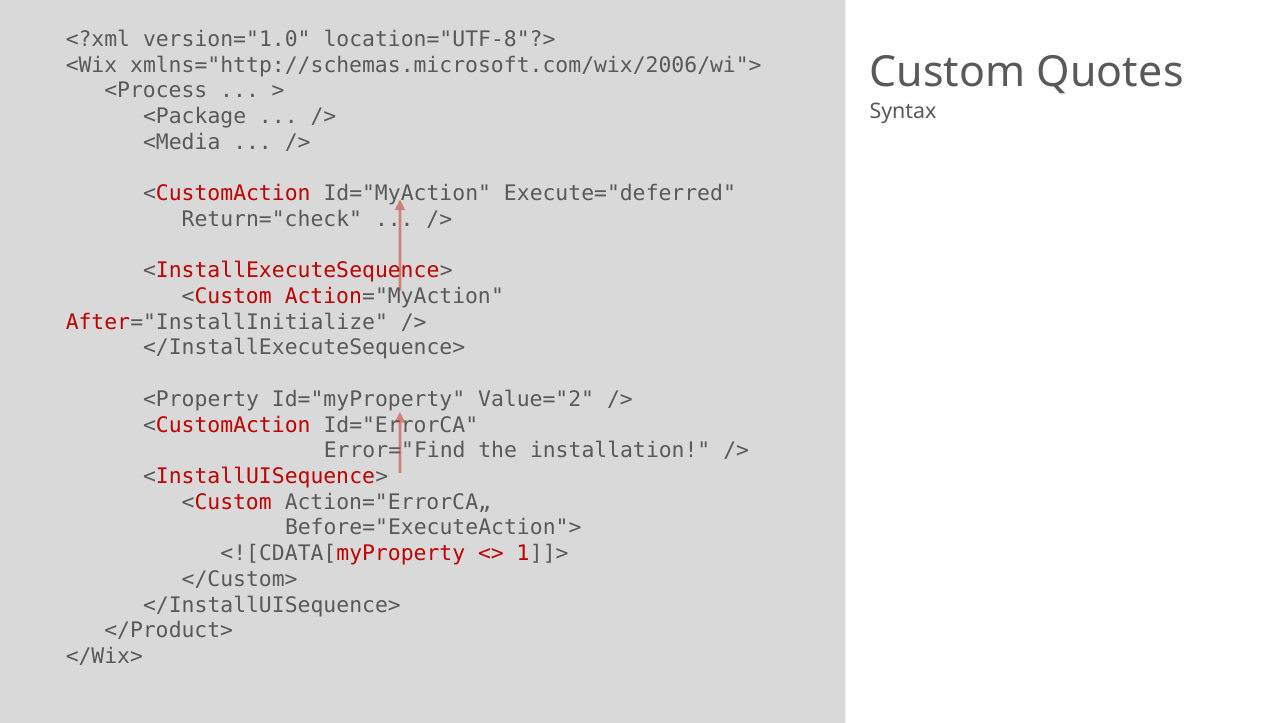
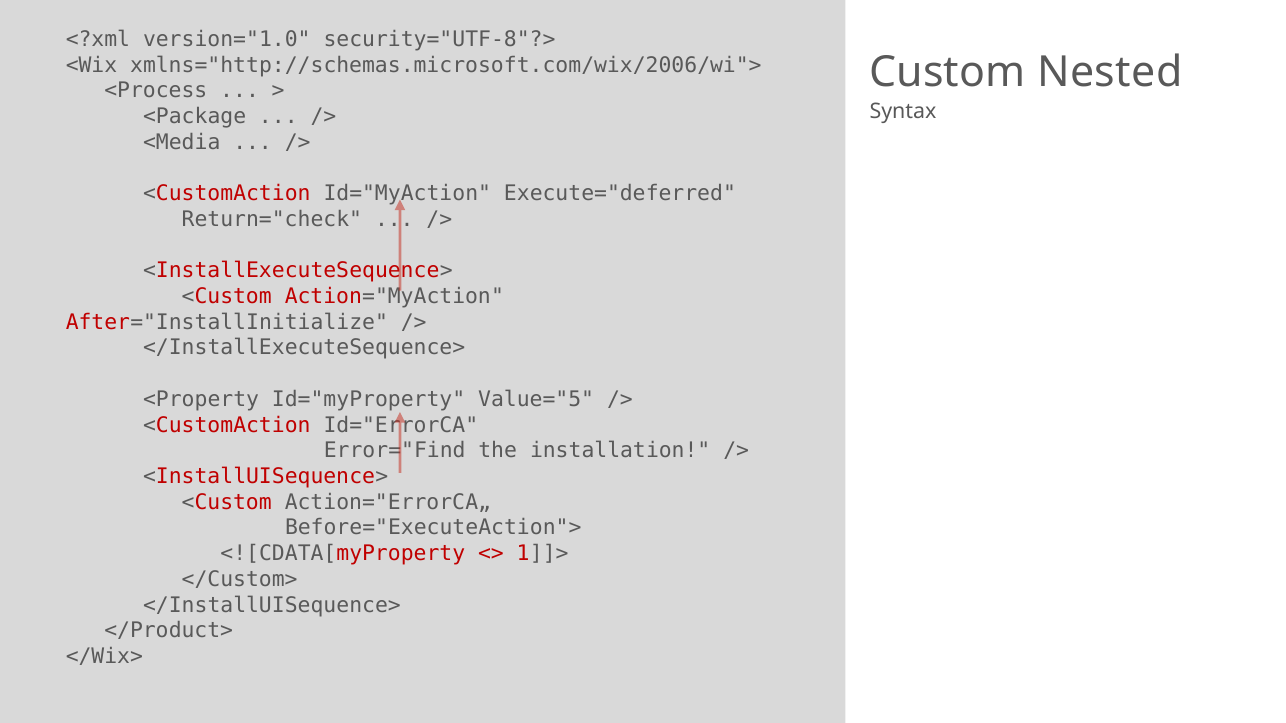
location="UTF-8"?>: location="UTF-8"?> -> security="UTF-8"?> (439, 39)
Quotes: Quotes -> Nested (1110, 73)
Value="2: Value="2 -> Value="5 (536, 400)
